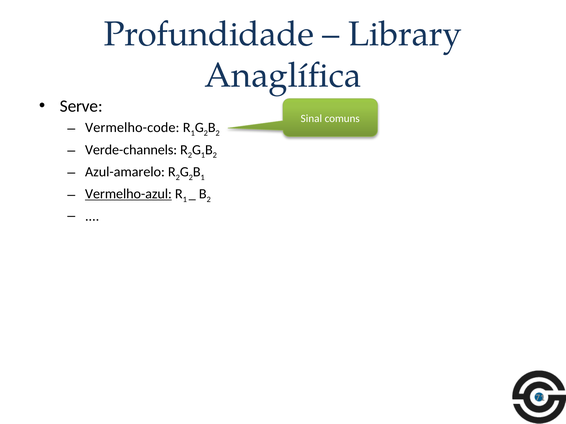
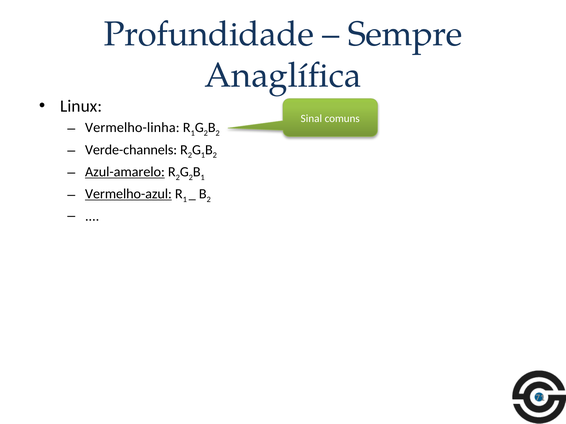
Library: Library -> Sempre (405, 34)
Serve: Serve -> Linux (81, 106)
Vermelho-code: Vermelho-code -> Vermelho-linha (132, 128)
Azul-amarelo underline: none -> present (125, 172)
